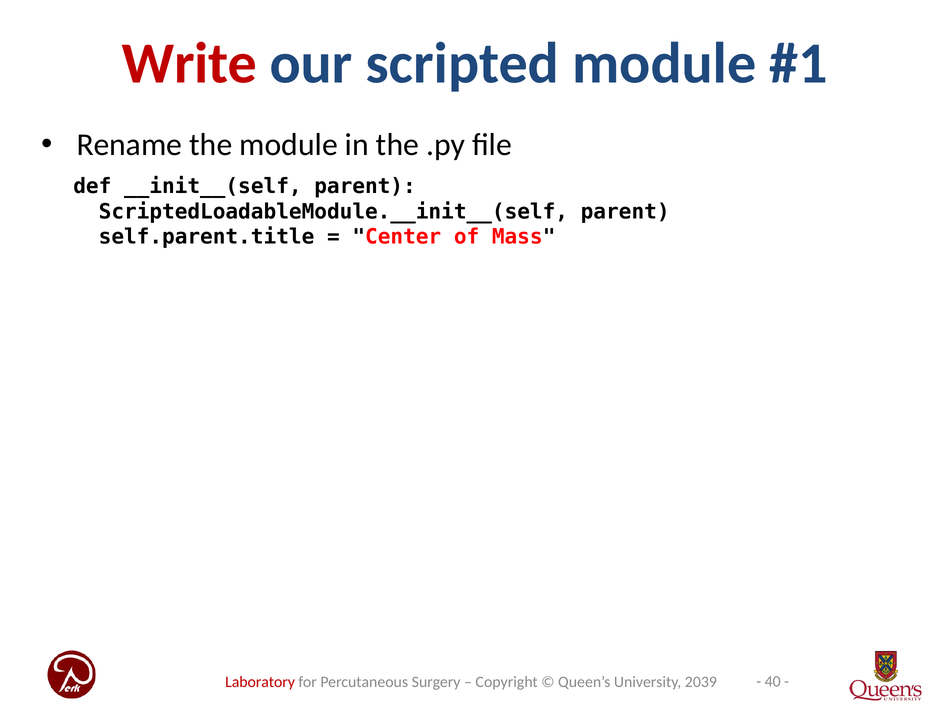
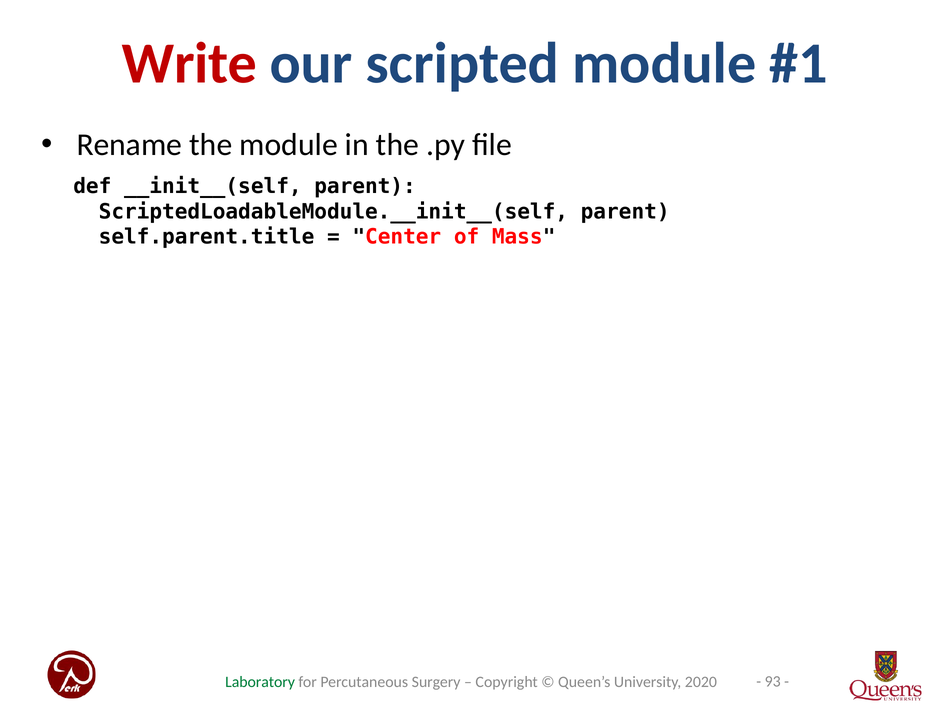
40: 40 -> 93 (773, 681)
Laboratory colour: red -> green (260, 681)
2039: 2039 -> 2020 (701, 681)
